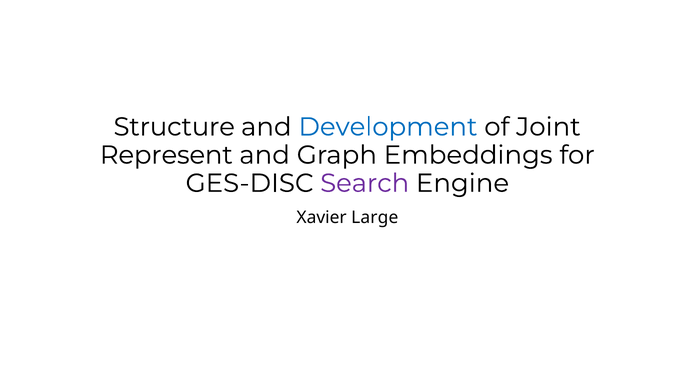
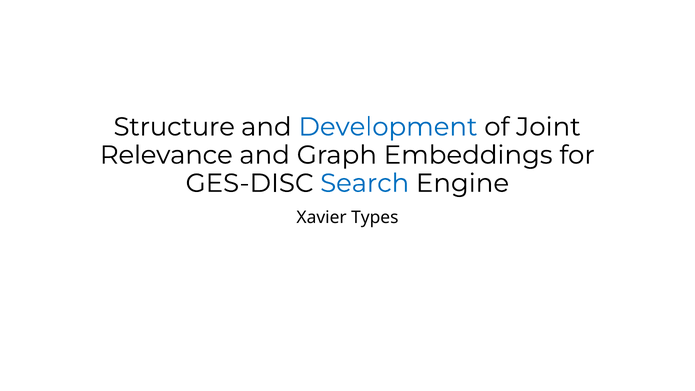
Represent: Represent -> Relevance (166, 155)
Search colour: purple -> blue (365, 183)
Large: Large -> Types (375, 217)
